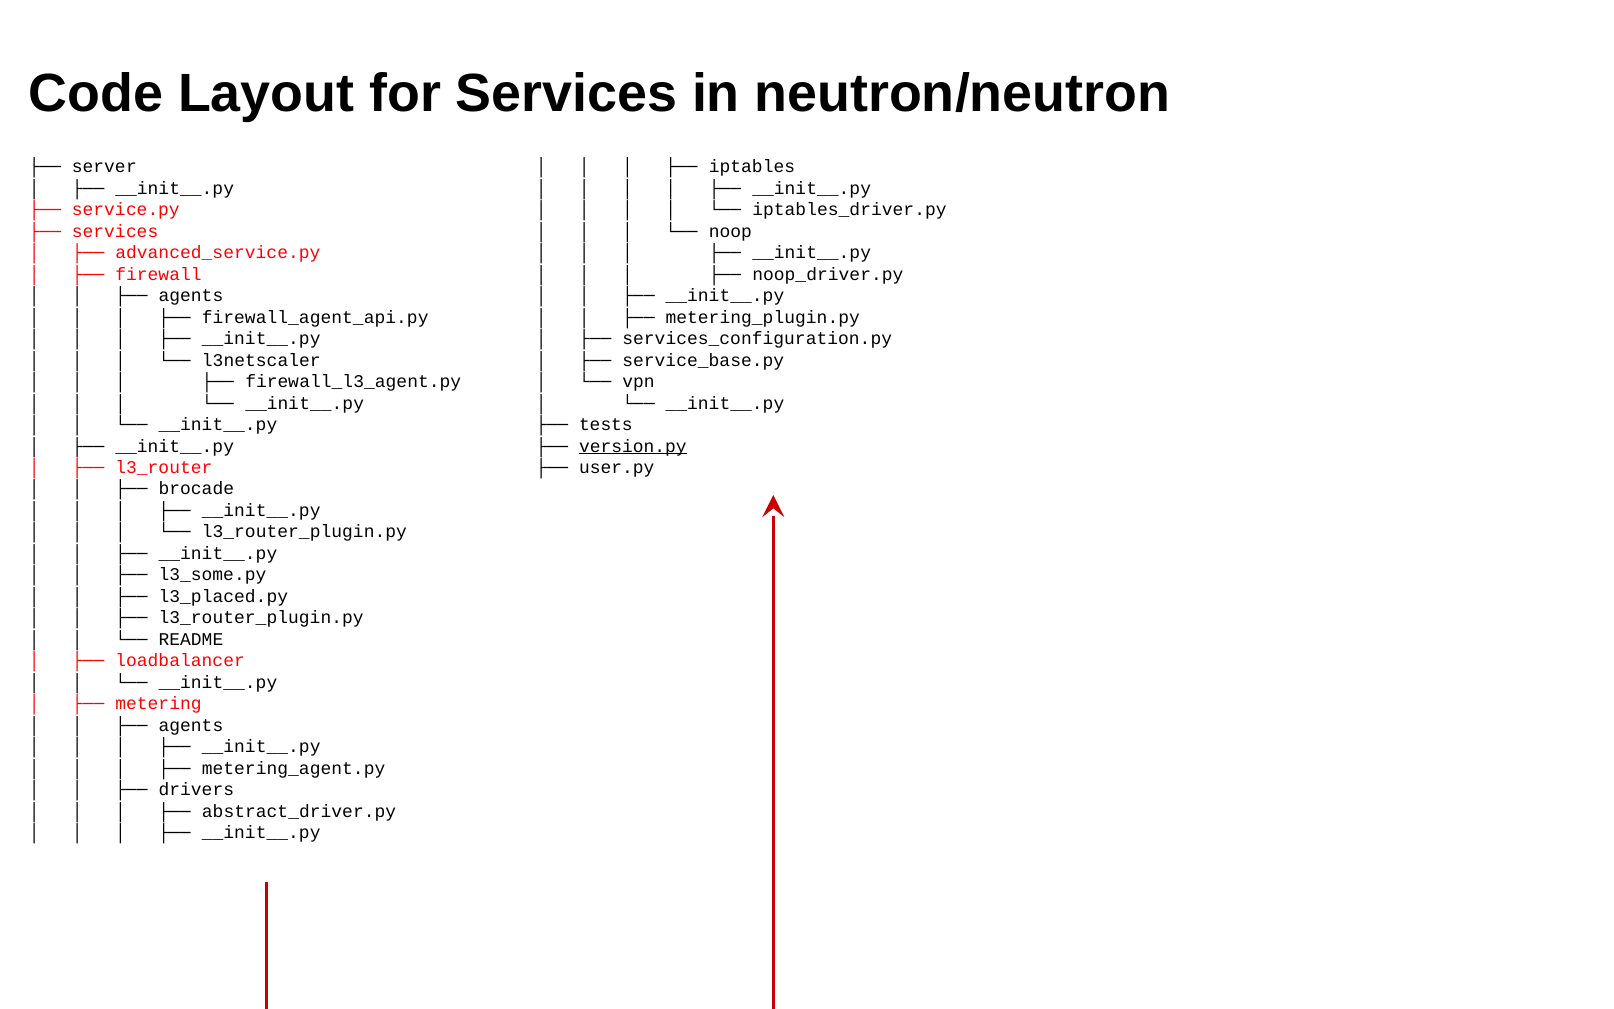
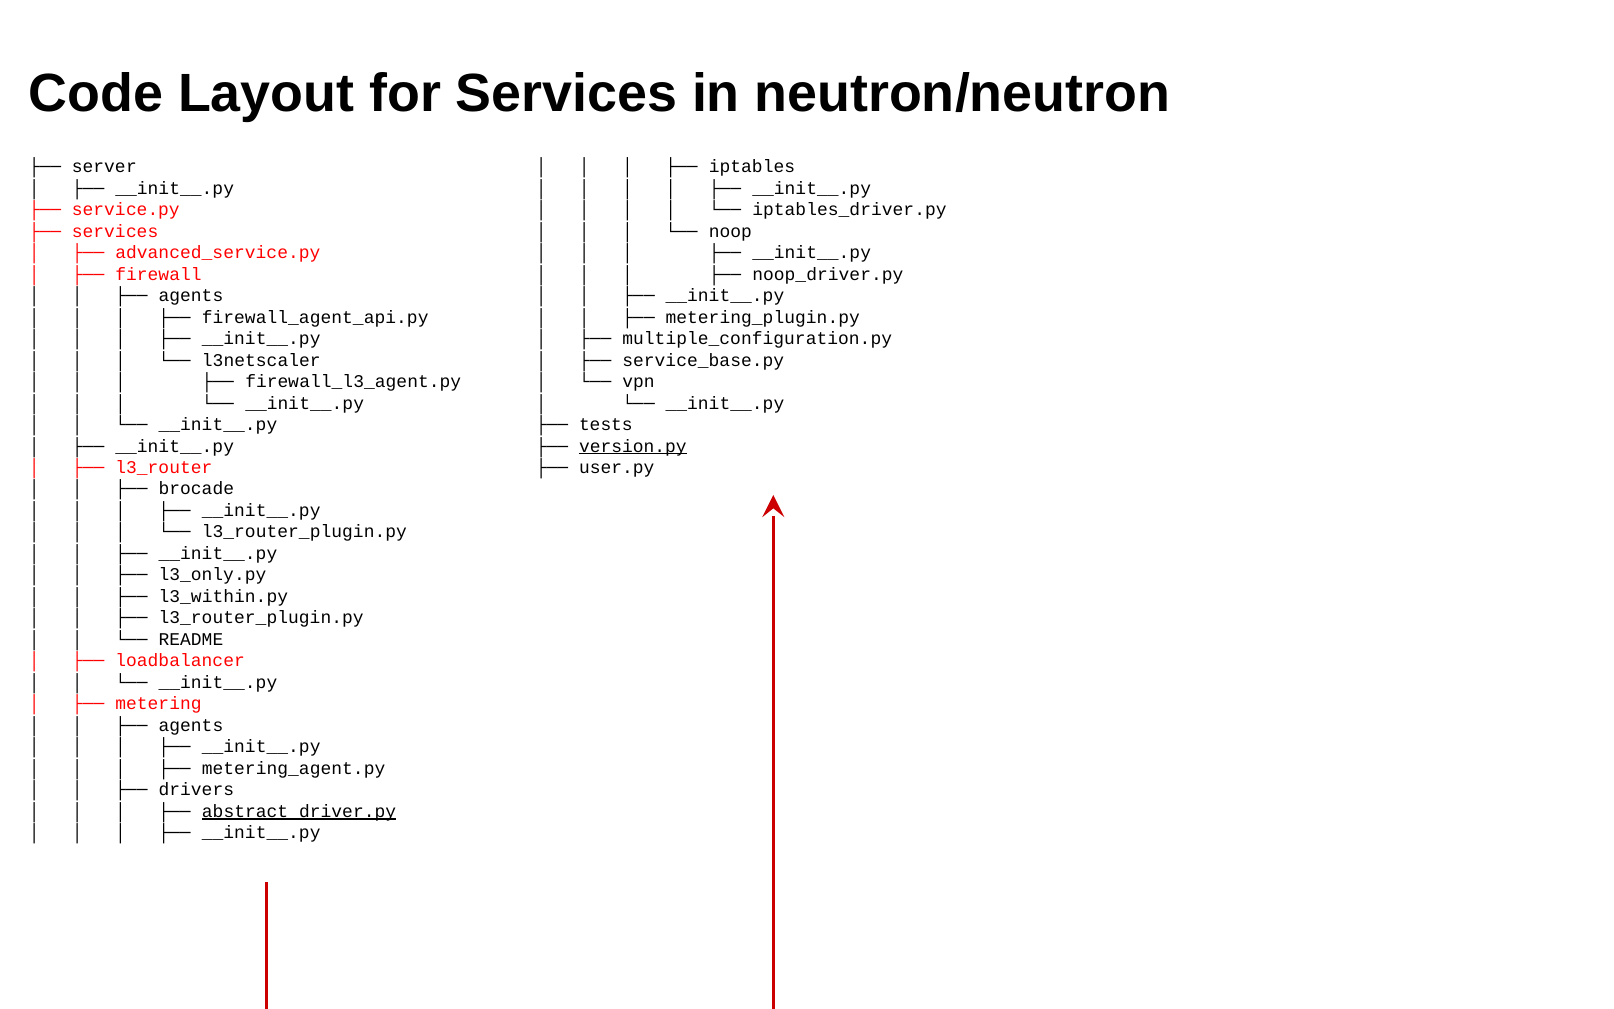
services_configuration.py: services_configuration.py -> multiple_configuration.py (757, 339)
l3_some.py: l3_some.py -> l3_only.py (212, 575)
l3_placed.py: l3_placed.py -> l3_within.py (223, 596)
abstract_driver.py underline: none -> present (299, 811)
